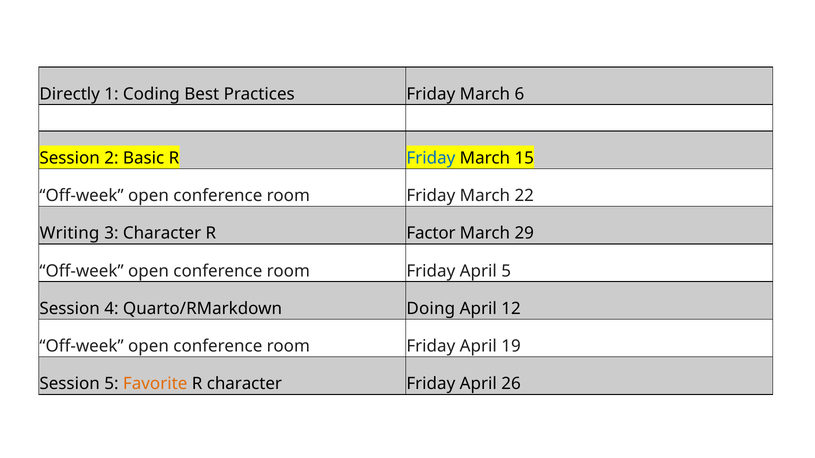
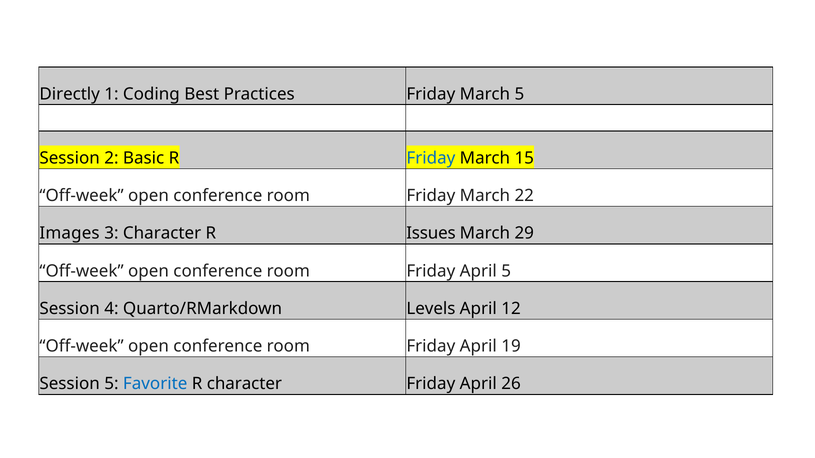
March 6: 6 -> 5 (519, 94)
Writing: Writing -> Images (70, 234)
Factor: Factor -> Issues (431, 234)
Doing: Doing -> Levels (431, 309)
Favorite colour: orange -> blue (155, 384)
